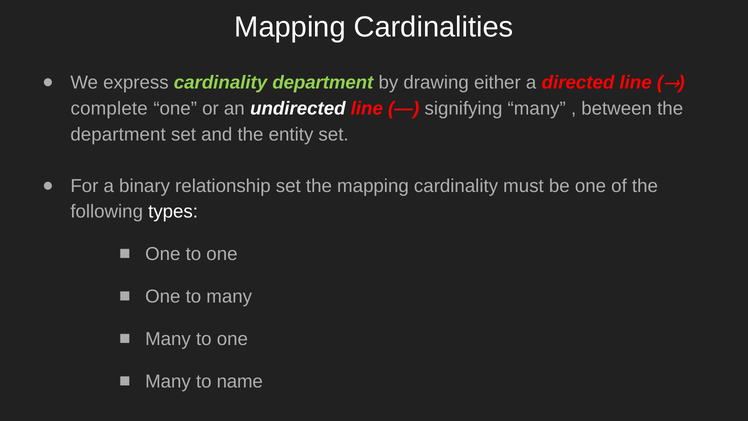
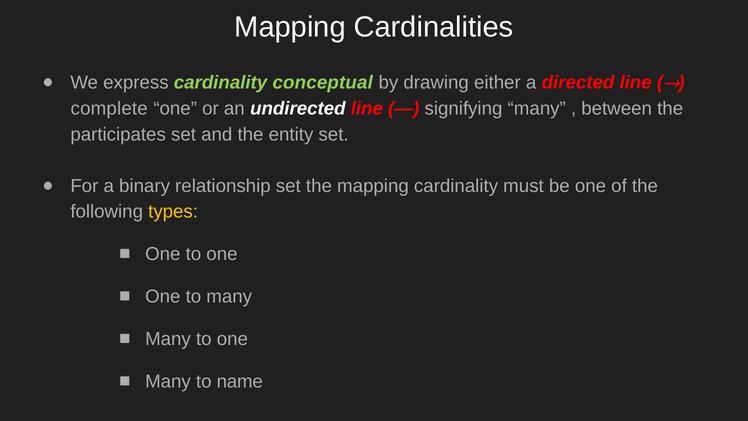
cardinality department: department -> conceptual (323, 83)
department: department -> participates (118, 134)
types colour: white -> yellow (173, 212)
